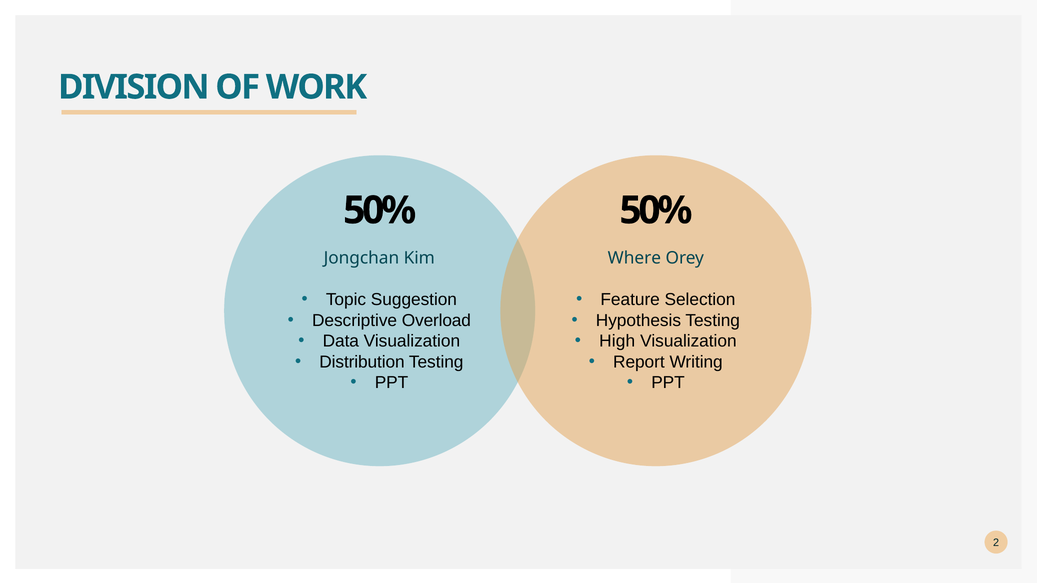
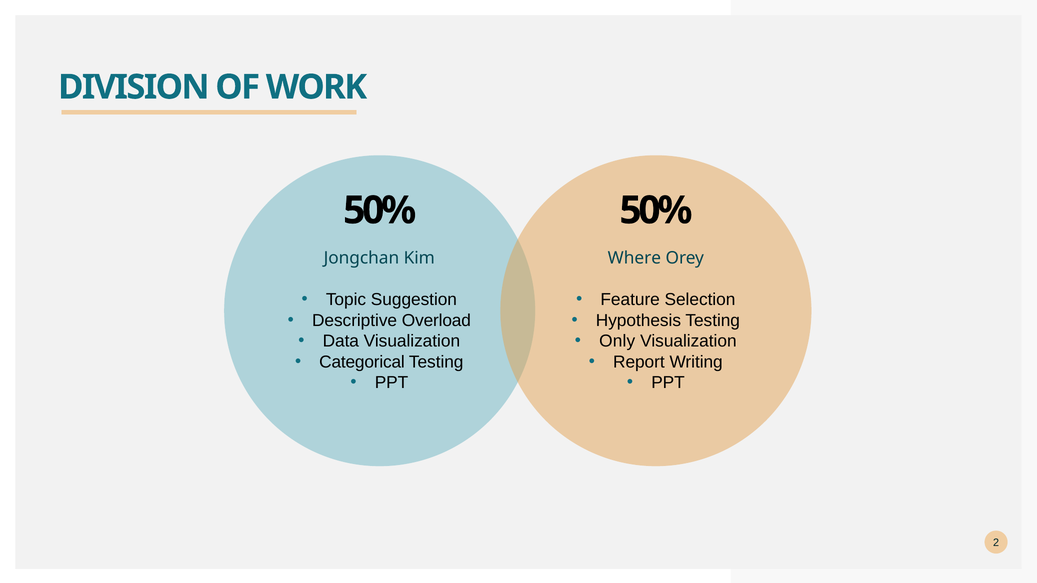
High: High -> Only (617, 341)
Distribution: Distribution -> Categorical (362, 362)
